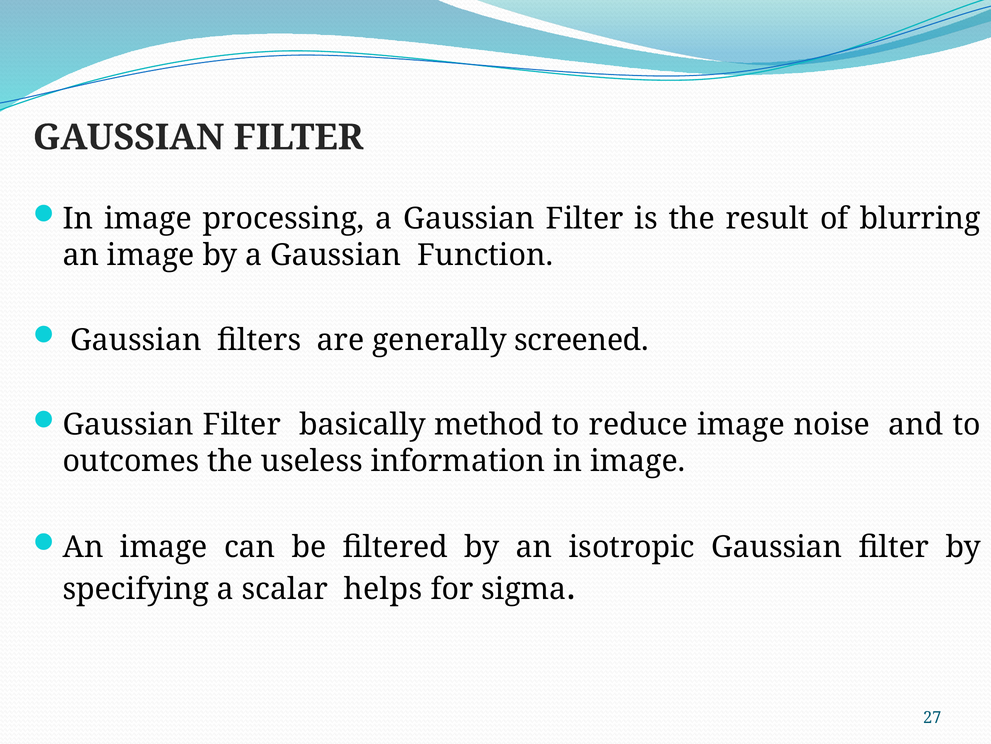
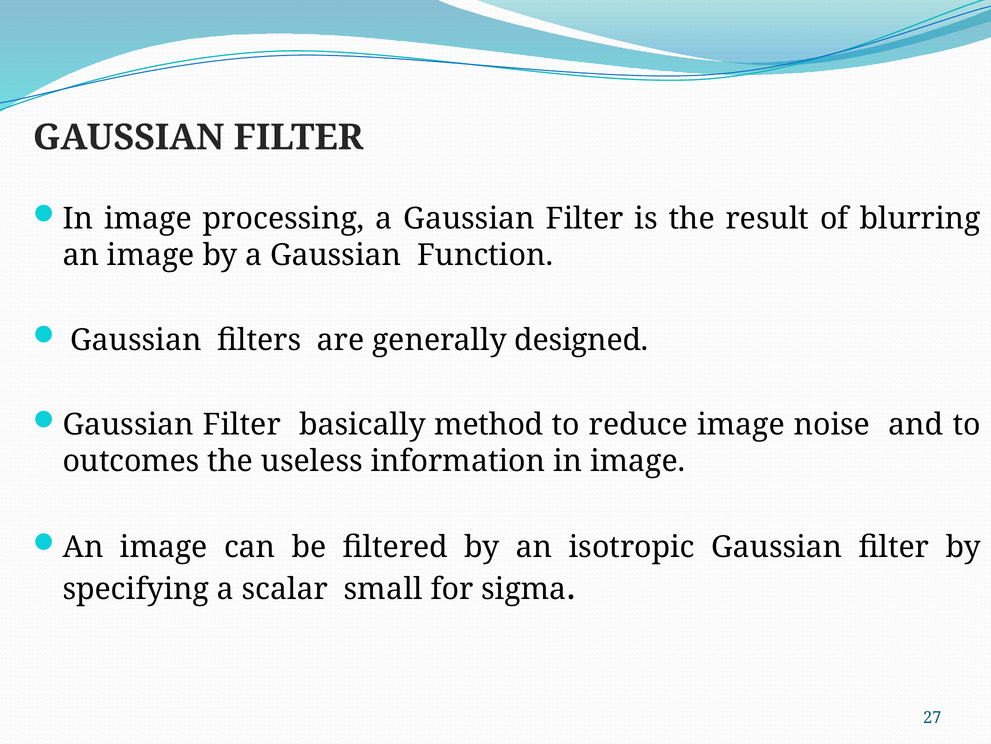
screened: screened -> designed (581, 340)
helps: helps -> small (383, 589)
